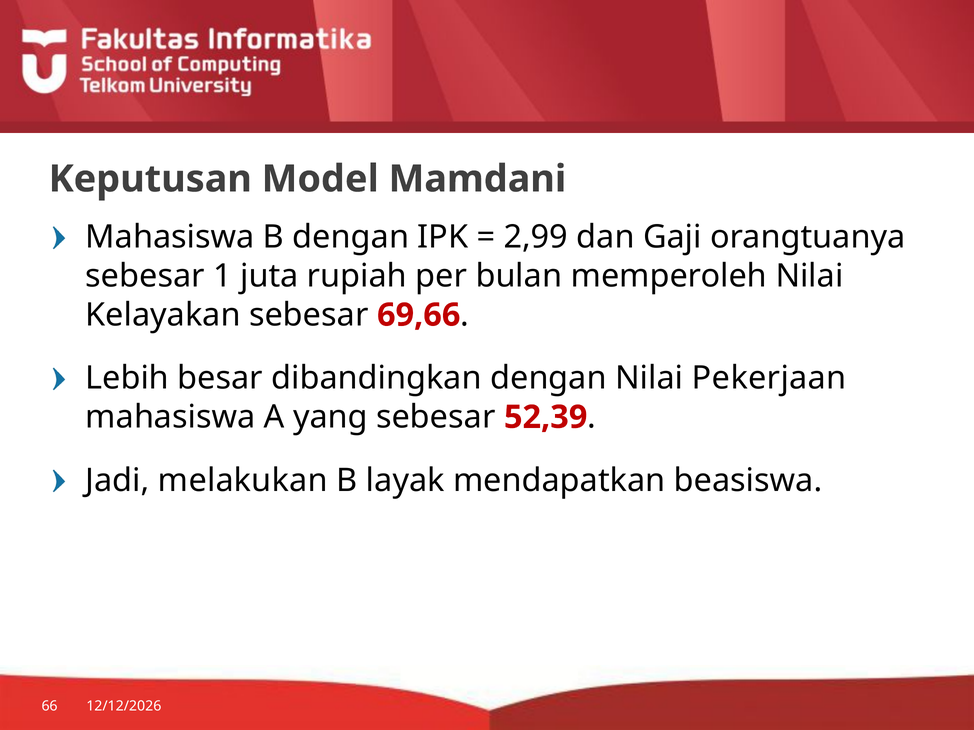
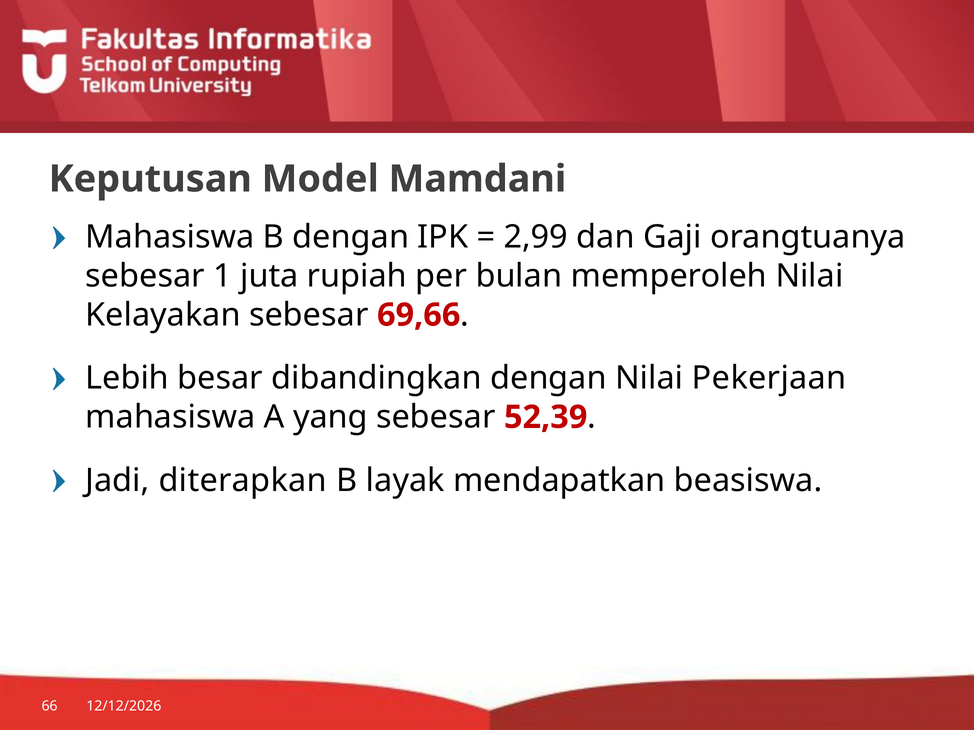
melakukan: melakukan -> diterapkan (243, 481)
